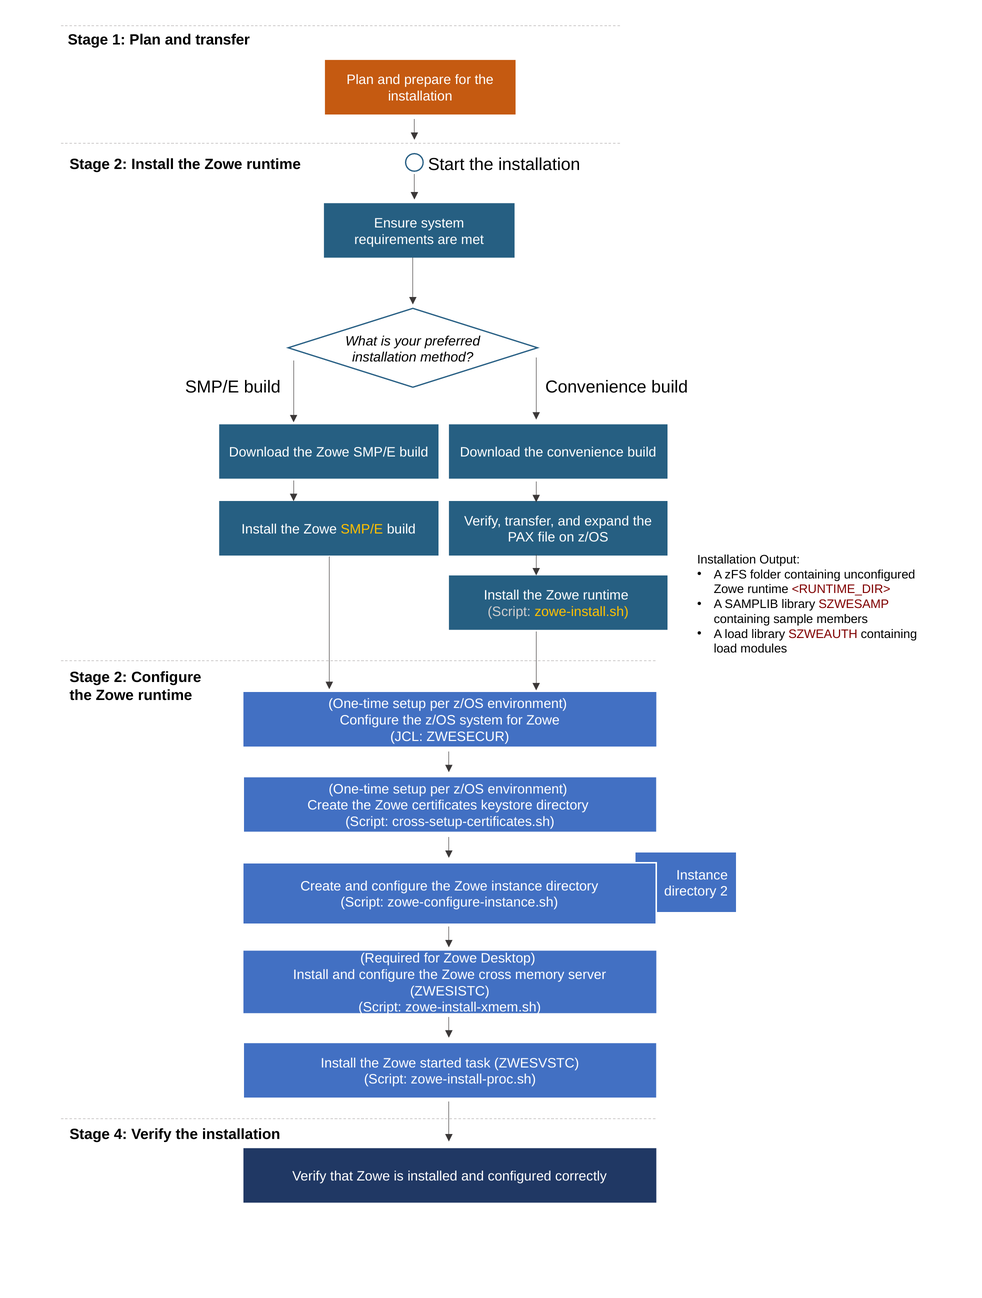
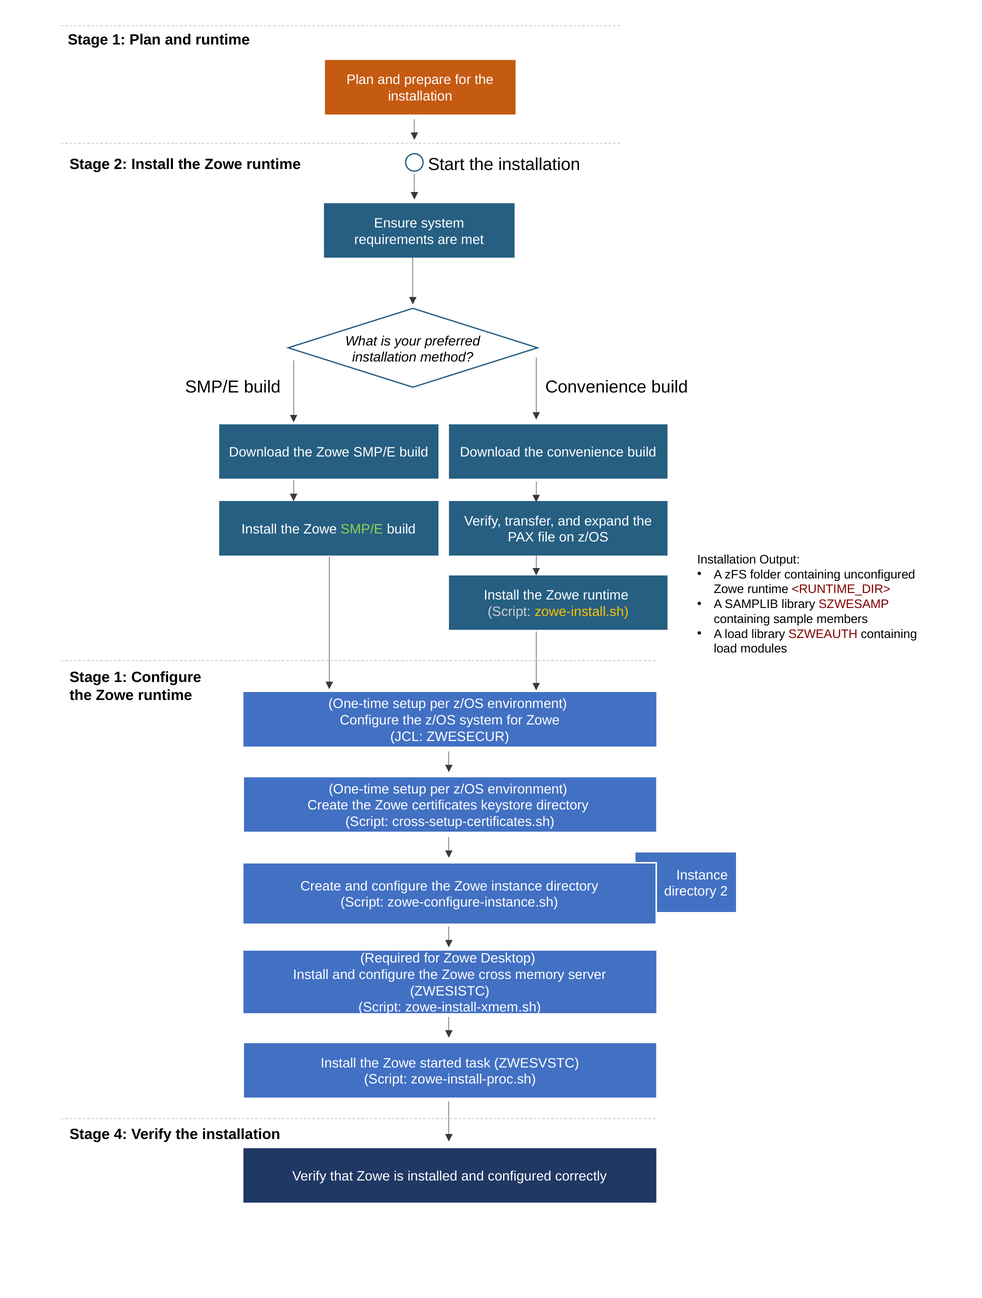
and transfer: transfer -> runtime (223, 40)
SMP/E colour: yellow -> light green (362, 529)
2: 2 -> 1 (121, 677)
